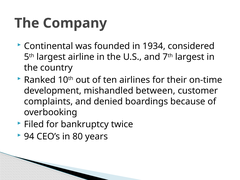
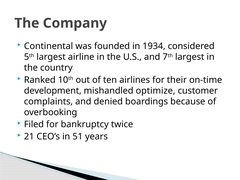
between: between -> optimize (156, 91)
94: 94 -> 21 (29, 137)
80: 80 -> 51 (78, 137)
